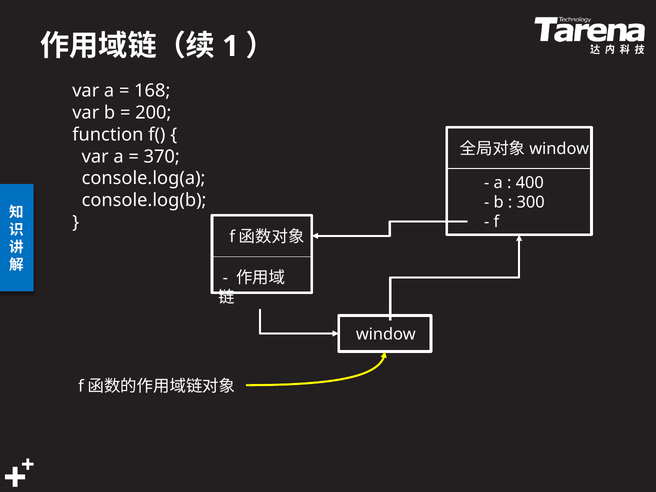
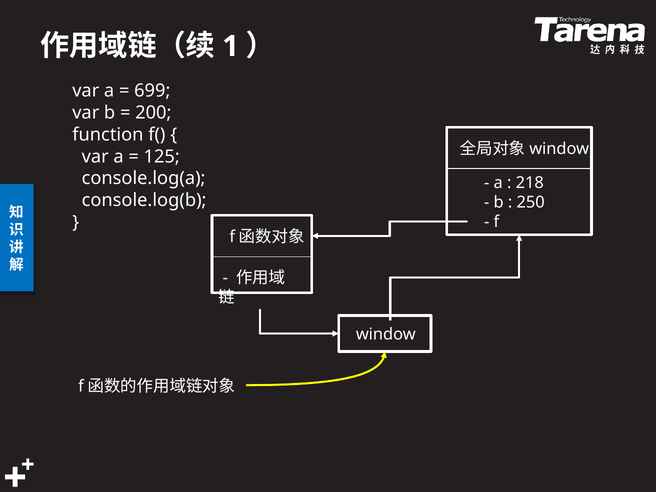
168: 168 -> 699 (152, 91)
370: 370 -> 125 (162, 156)
400: 400 -> 218 (530, 183)
300: 300 -> 250 (531, 202)
